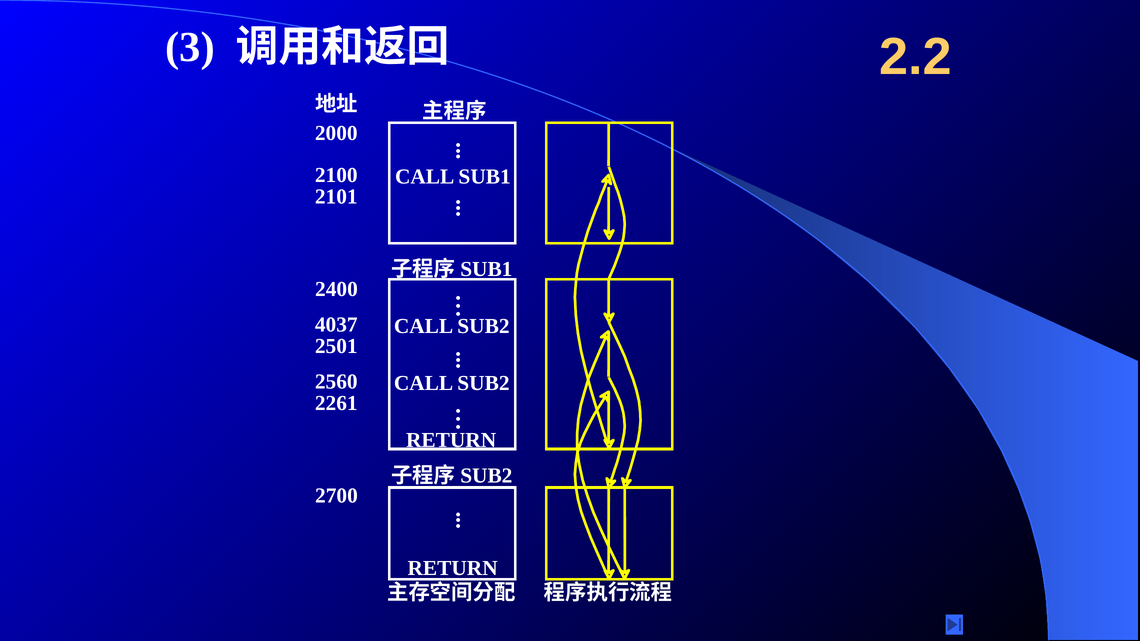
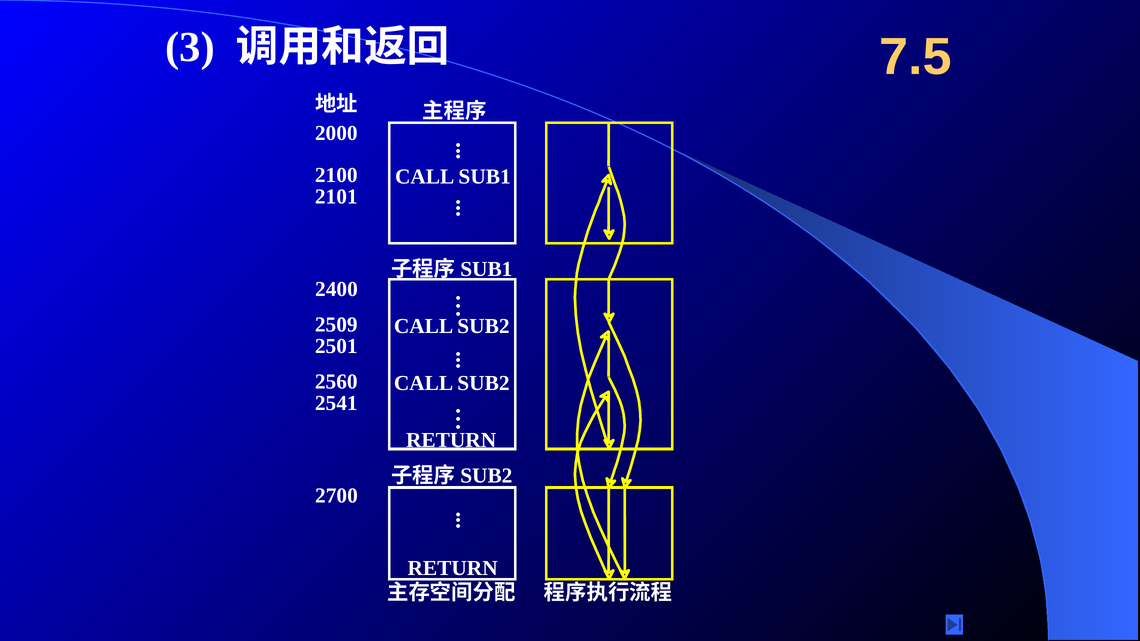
2.2: 2.2 -> 7.5 (915, 57)
4037: 4037 -> 2509 (336, 325)
2261: 2261 -> 2541 (336, 403)
